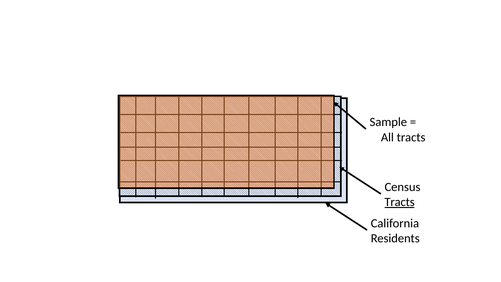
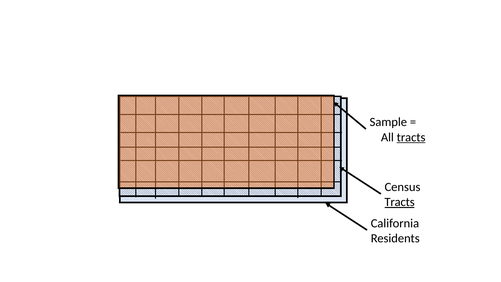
tracts underline: none -> present (411, 137)
